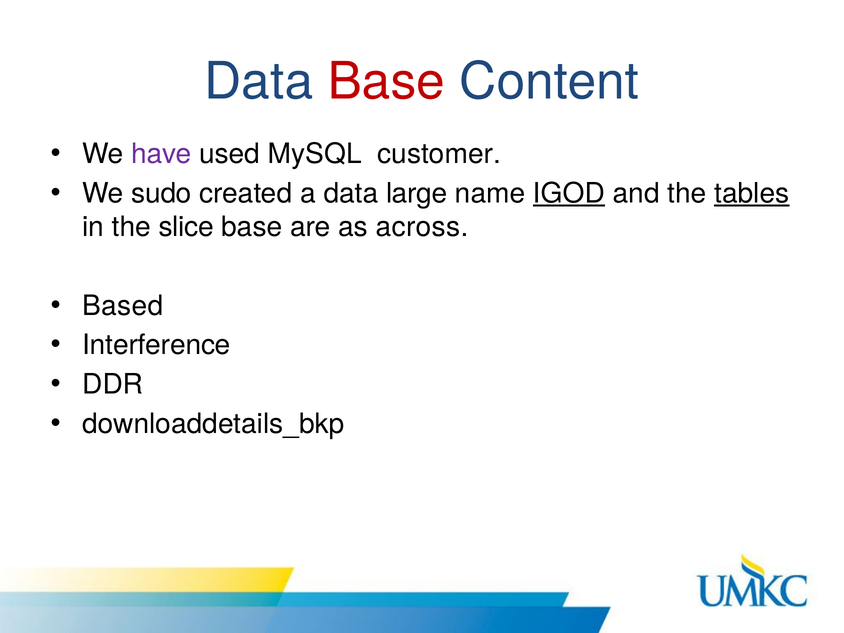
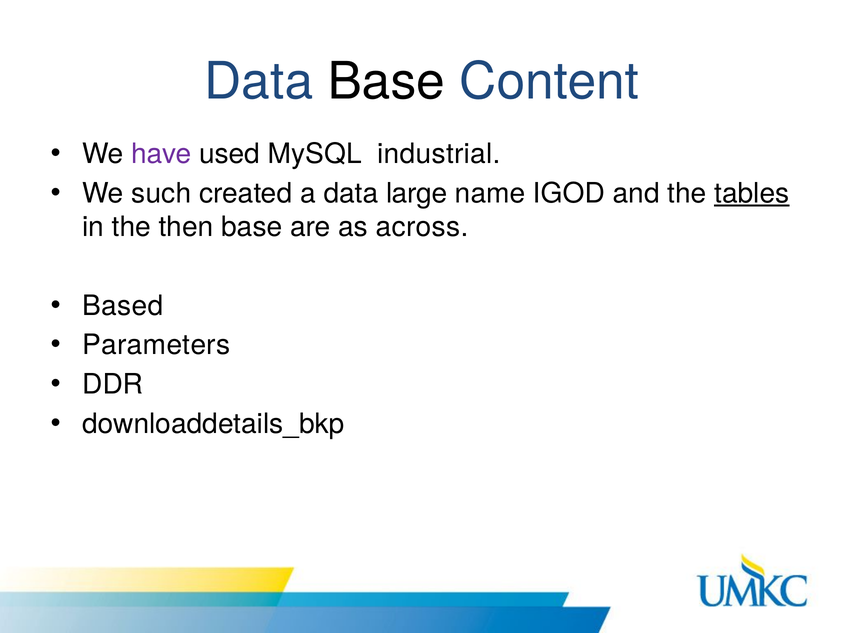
Base colour: red -> black (386, 82)
customer: customer -> industrial (439, 154)
sudo: sudo -> such (161, 193)
IGOD underline: present -> none (569, 193)
slice: slice -> then (186, 227)
Interference: Interference -> Parameters (156, 345)
